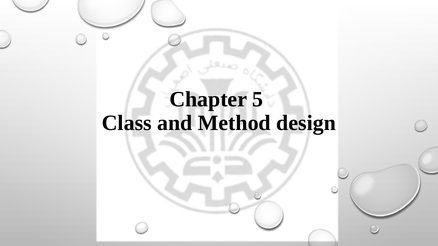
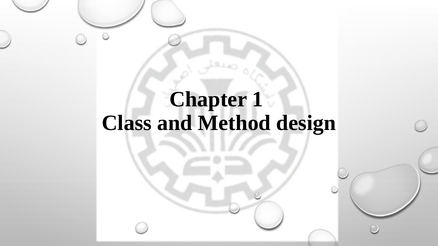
5: 5 -> 1 (258, 100)
